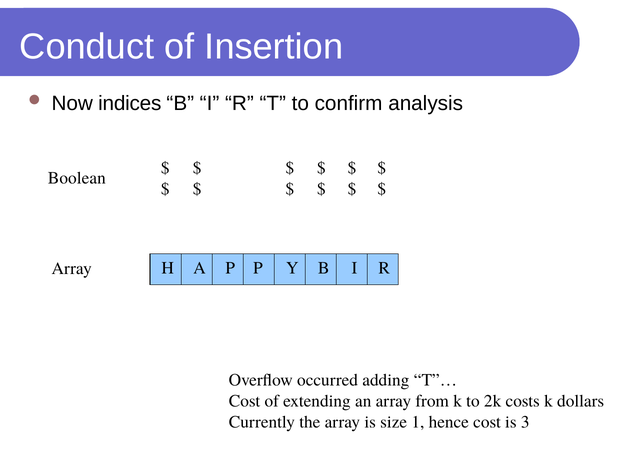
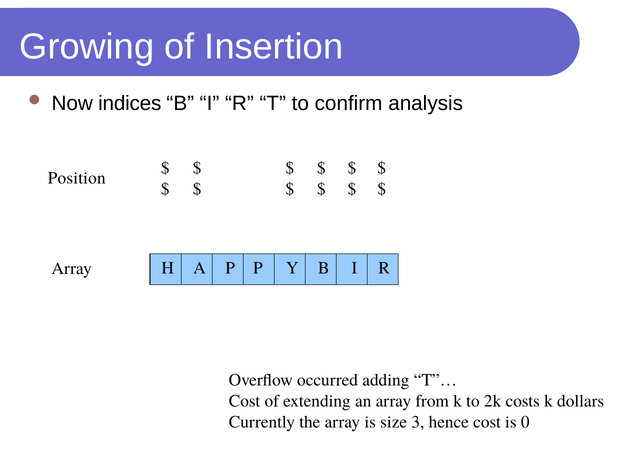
Conduct: Conduct -> Growing (87, 47)
Boolean: Boolean -> Position (77, 178)
1: 1 -> 3 (418, 422)
3: 3 -> 0 (525, 422)
